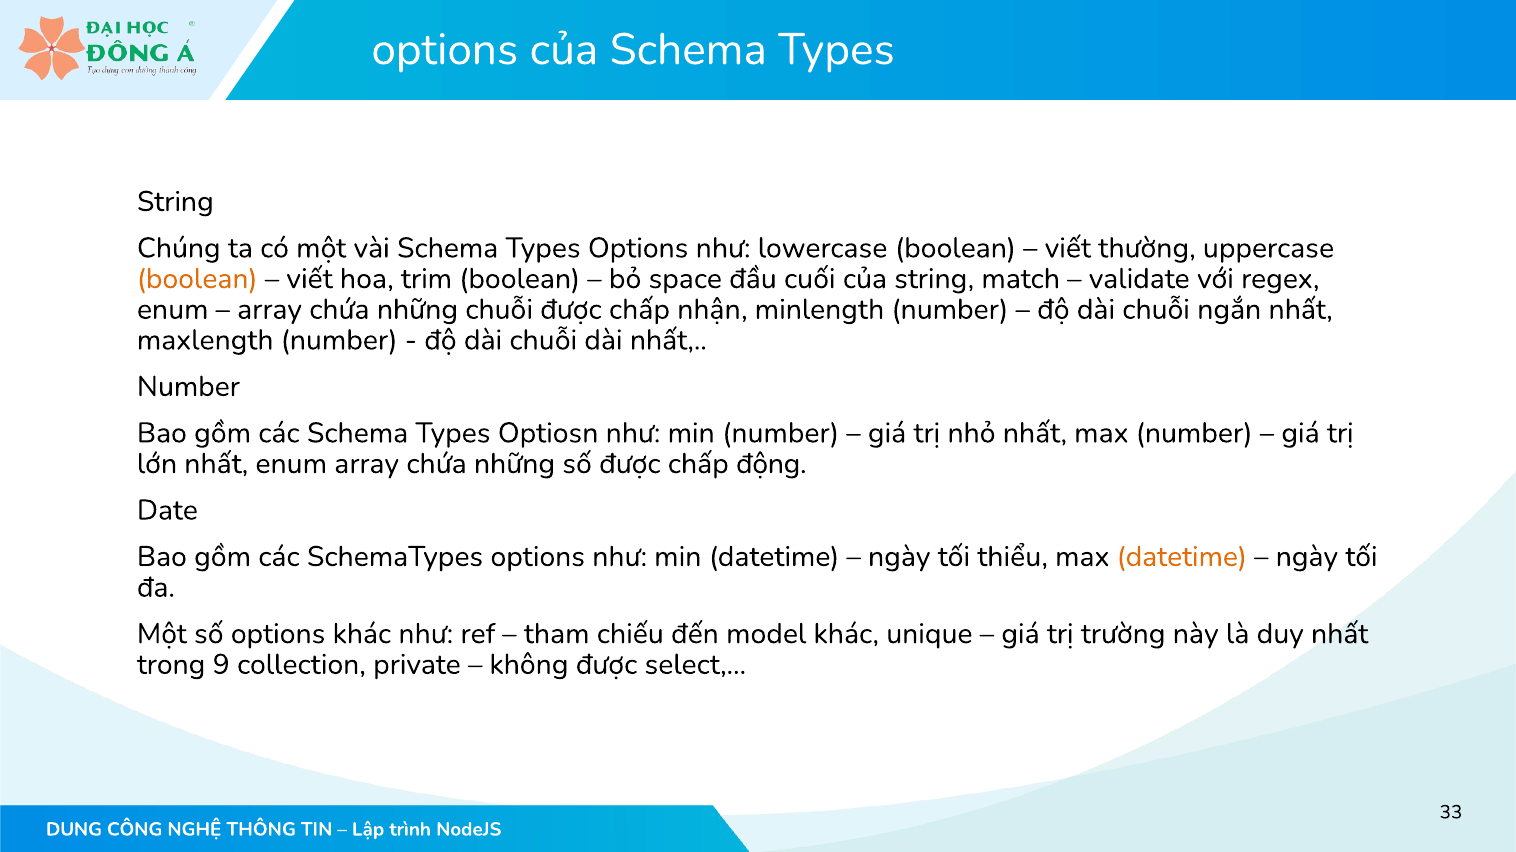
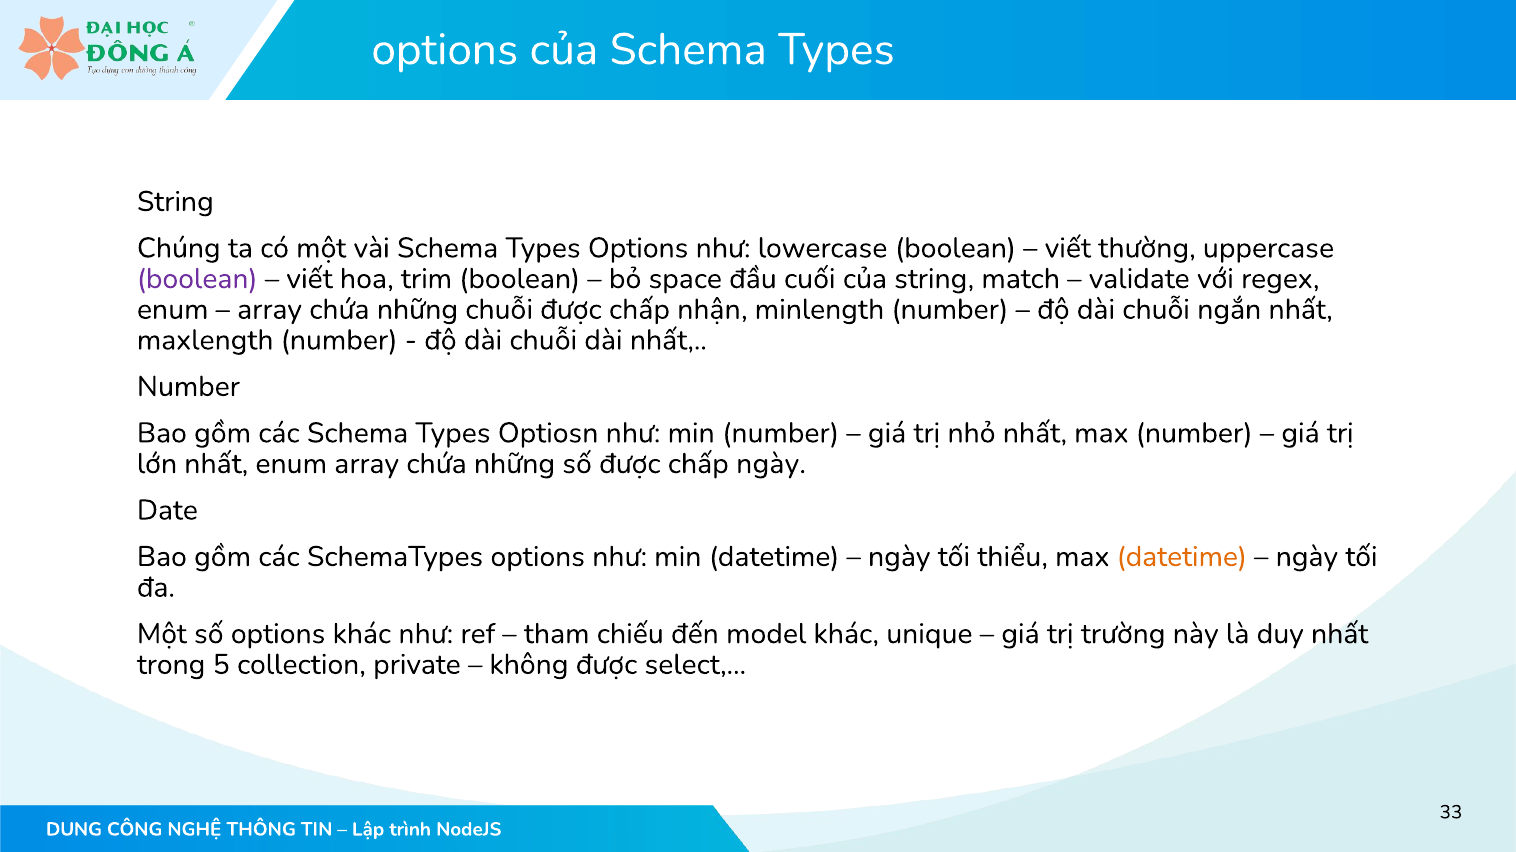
boolean colour: orange -> purple (197, 279)
chấp động: động -> ngày (771, 464)
9: 9 -> 5 (221, 665)
